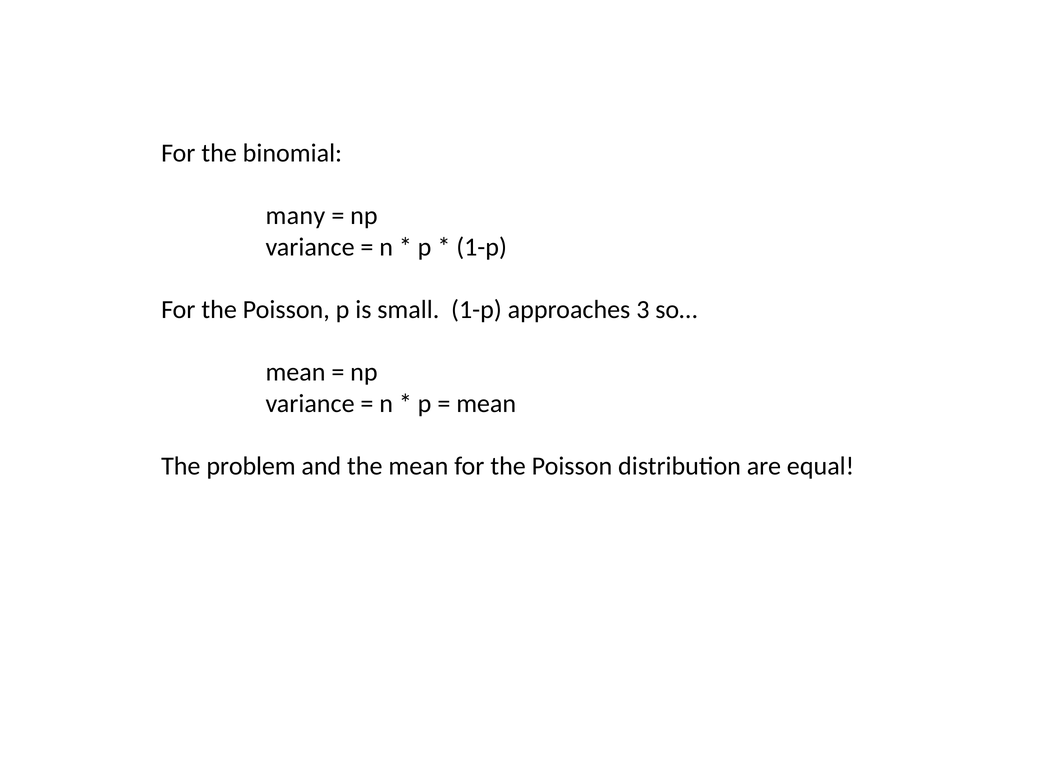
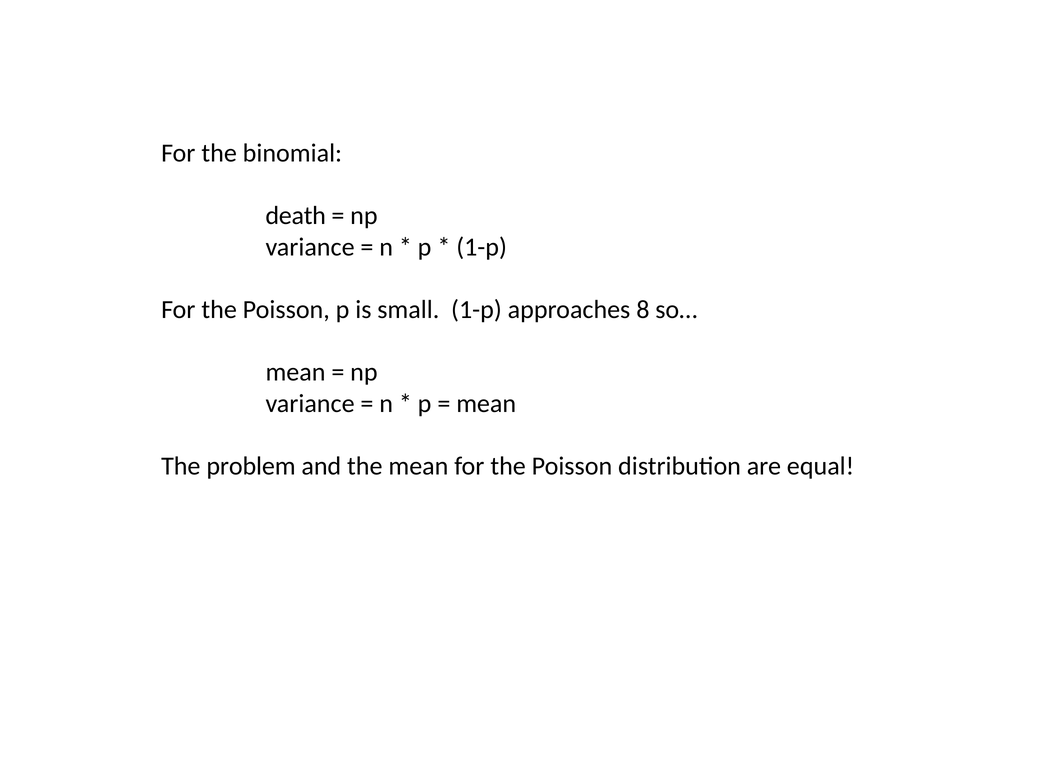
many: many -> death (296, 216)
3: 3 -> 8 (643, 310)
